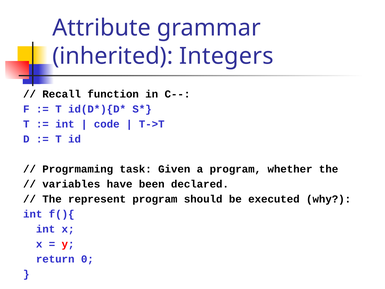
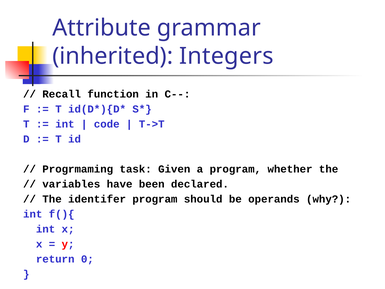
represent: represent -> identifer (97, 199)
executed: executed -> operands (274, 199)
